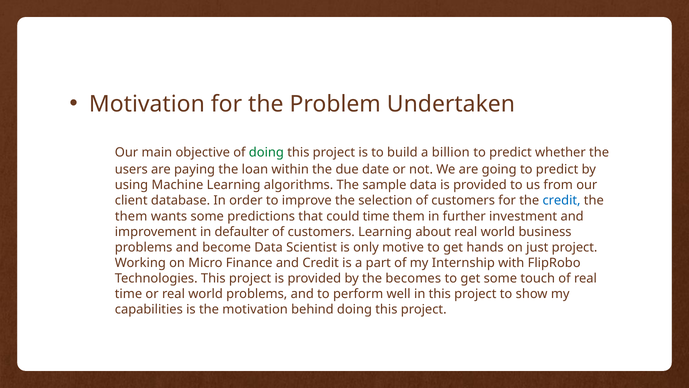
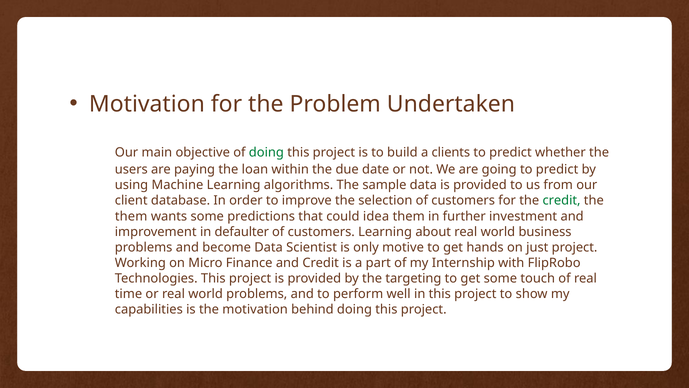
billion: billion -> clients (451, 153)
credit colour: blue -> green (562, 201)
could time: time -> idea (376, 216)
becomes: becomes -> targeting (413, 278)
